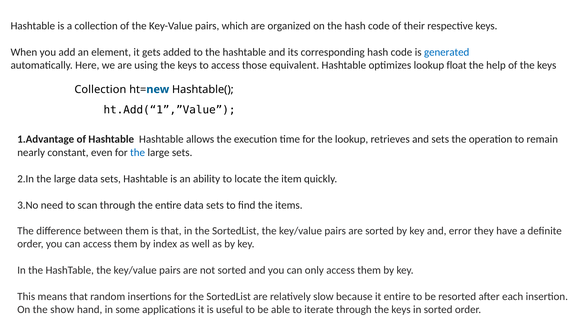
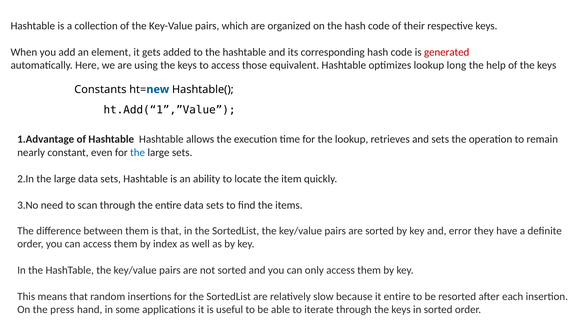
generated colour: blue -> red (447, 52)
float: float -> long (456, 65)
Collection: Collection -> Constants (100, 89)
show: show -> press (62, 310)
